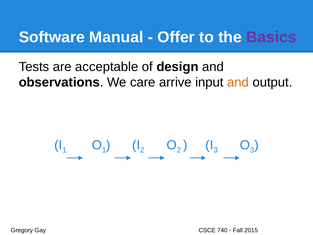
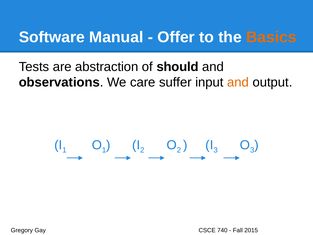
Basics colour: purple -> orange (271, 37)
acceptable: acceptable -> abstraction (107, 67)
design: design -> should (178, 67)
arrive: arrive -> suffer (175, 82)
